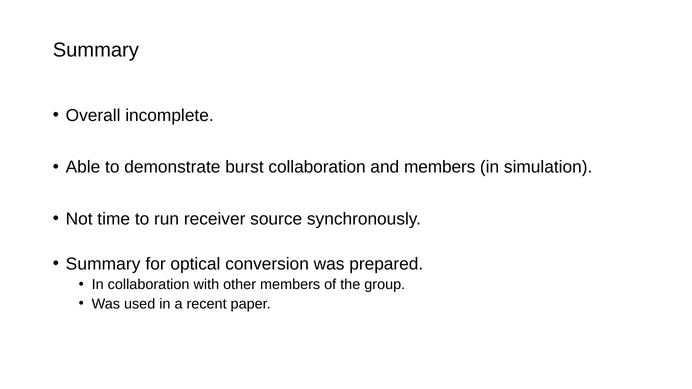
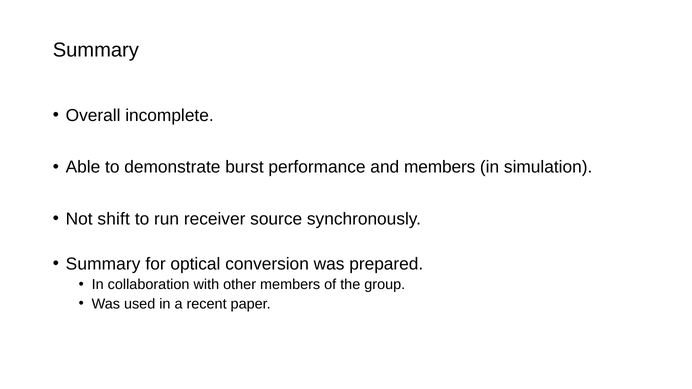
burst collaboration: collaboration -> performance (317, 167)
time: time -> shift (114, 219)
